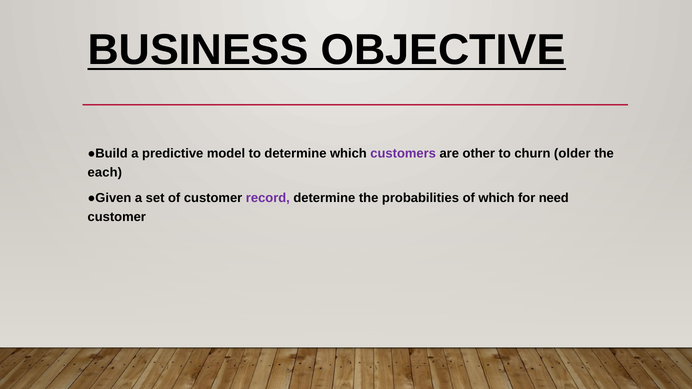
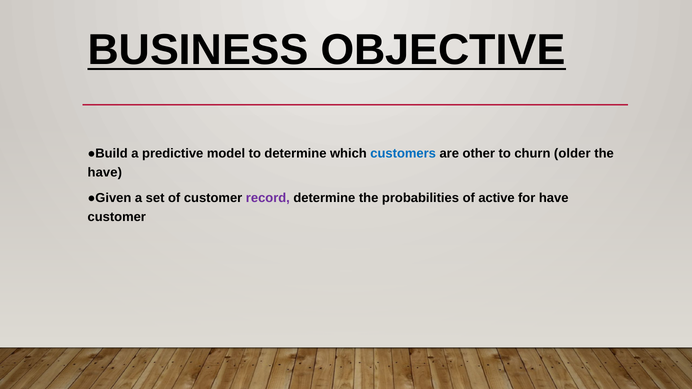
customers colour: purple -> blue (403, 154)
each: each -> have (105, 172)
of which: which -> active (497, 198)
for need: need -> have (554, 198)
